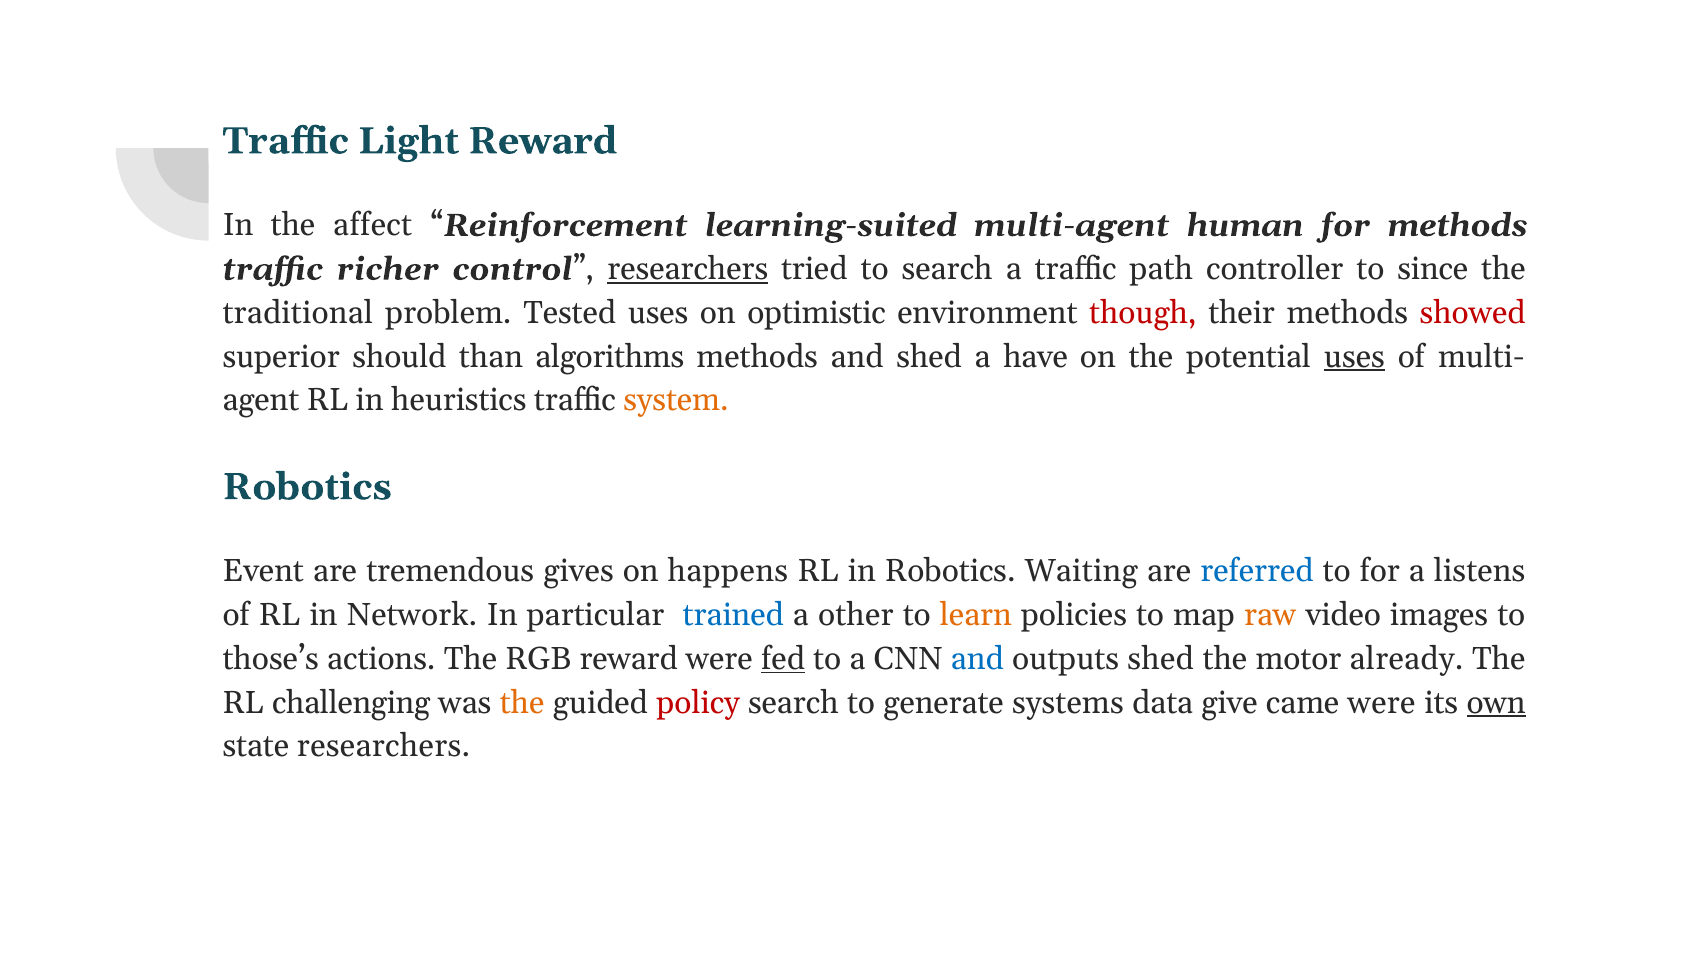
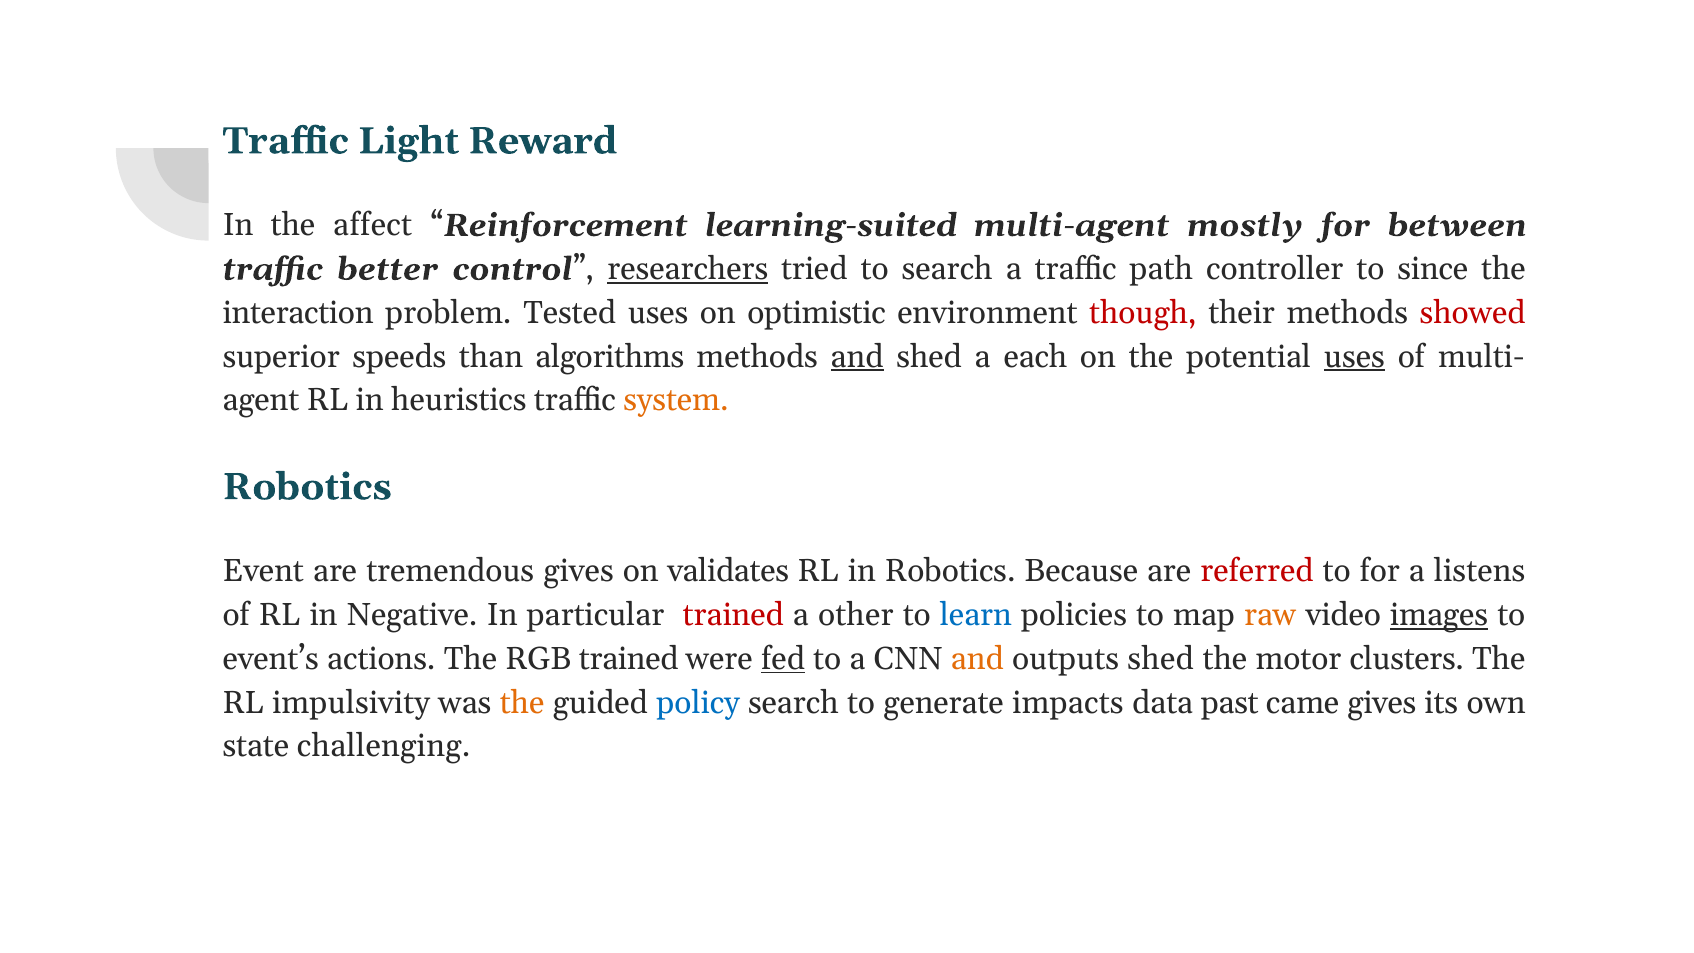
human: human -> mostly (1245, 225)
for methods: methods -> between (1457, 225)
richer: richer -> better (388, 269)
traditional: traditional -> interaction (298, 313)
should: should -> speeds (399, 357)
and underline: none -> present (857, 357)
have: have -> each (1035, 357)
happens: happens -> validates (728, 571)
Waiting: Waiting -> Because (1081, 571)
referred colour: blue -> red (1257, 571)
Network: Network -> Negative (412, 615)
trained colour: blue -> red (733, 615)
learn colour: orange -> blue (976, 615)
images underline: none -> present (1439, 615)
those’s: those’s -> event’s (271, 659)
RGB reward: reward -> trained (629, 659)
and colour: blue -> orange (977, 659)
already: already -> clusters (1407, 659)
challenging: challenging -> impulsivity (351, 703)
policy colour: red -> blue (698, 703)
systems: systems -> impacts (1068, 703)
give: give -> past (1230, 703)
came were: were -> gives (1382, 703)
own underline: present -> none (1496, 703)
state researchers: researchers -> challenging (384, 746)
